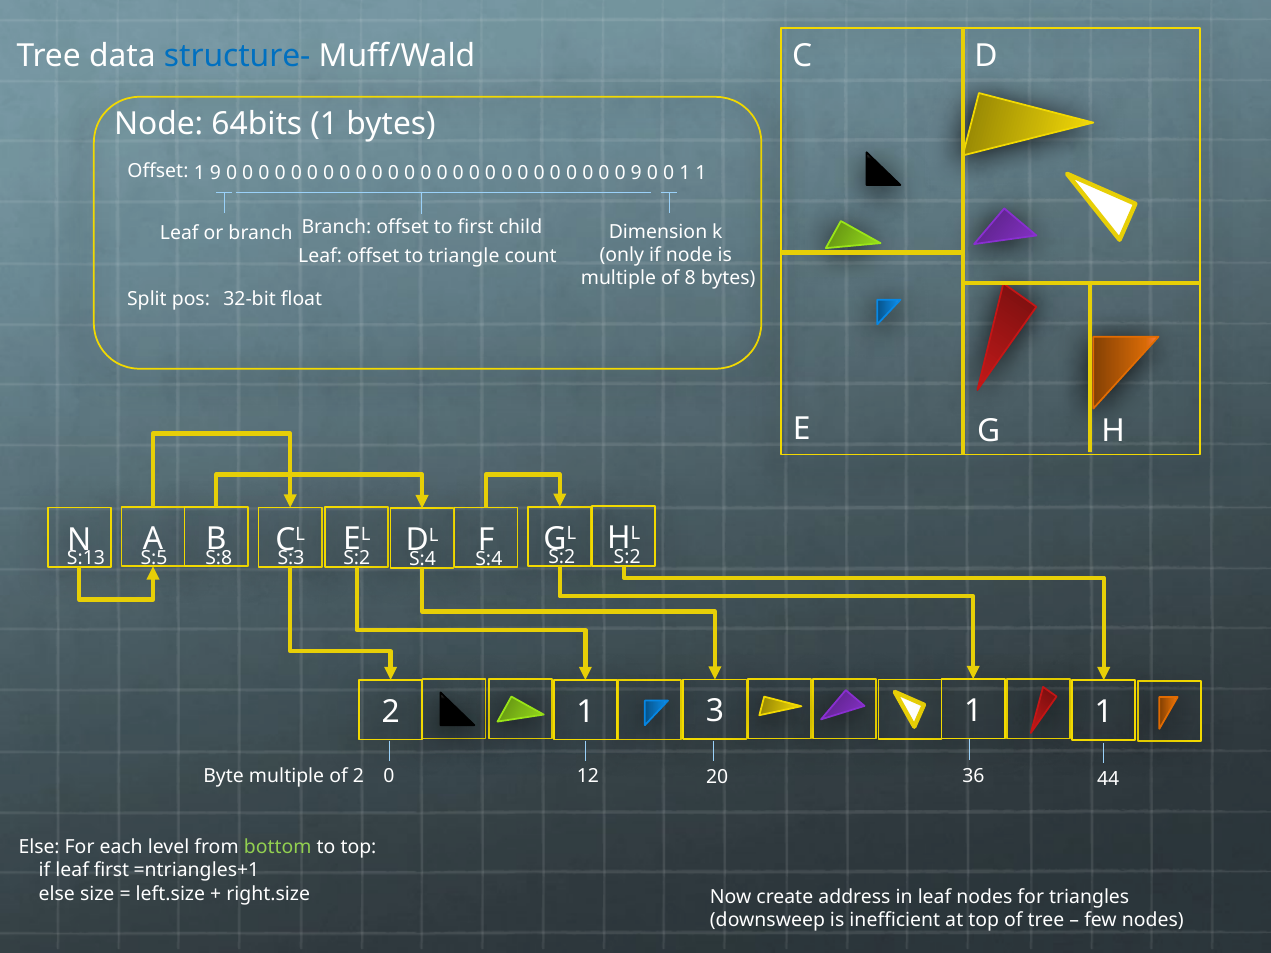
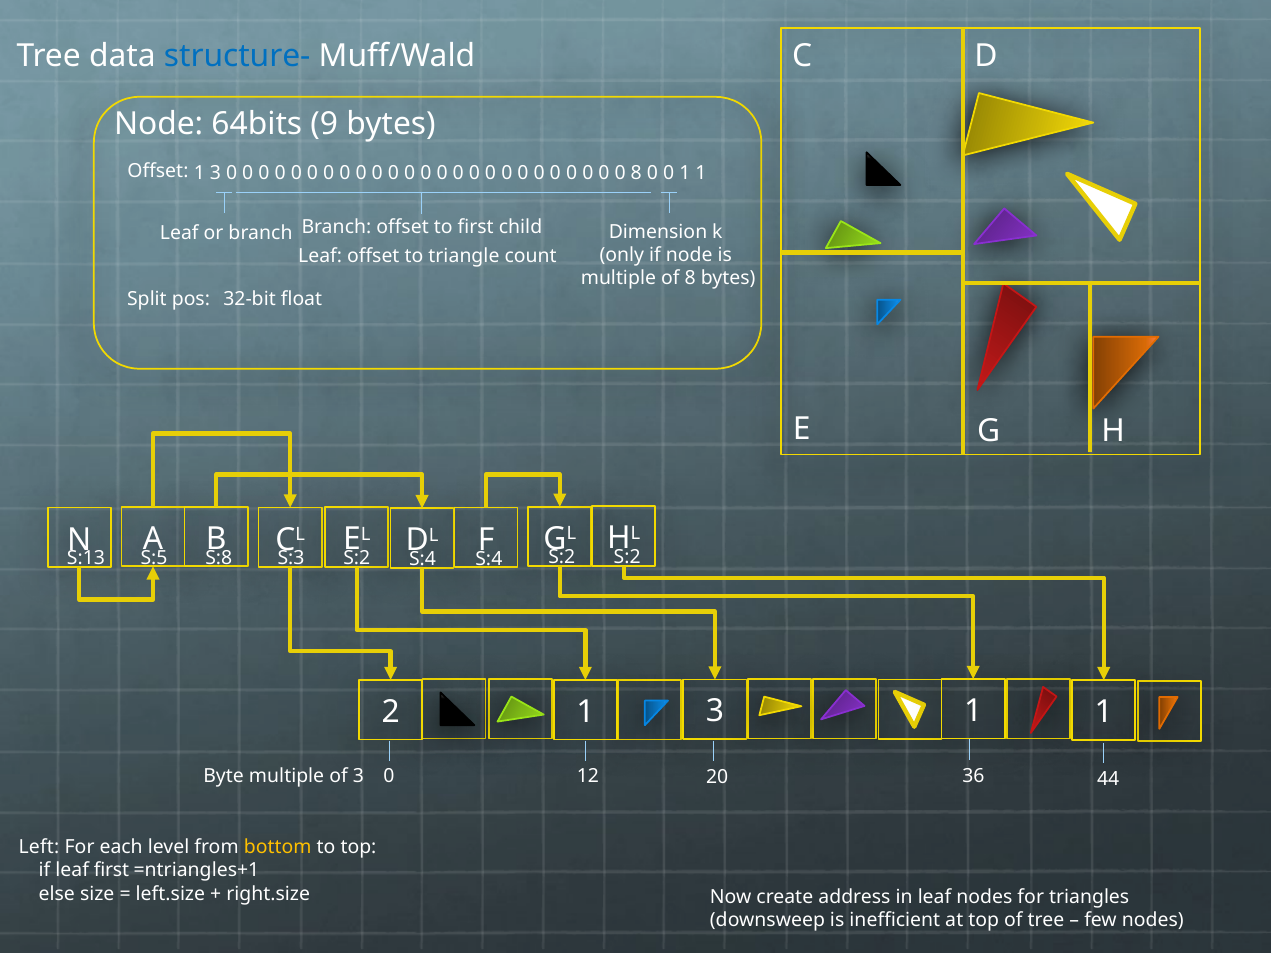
64bits 1: 1 -> 9 (324, 124)
1 9: 9 -> 3 (215, 173)
0 9: 9 -> 8 (636, 173)
of 2: 2 -> 3 (358, 776)
Else: Else -> Left (39, 847)
bottom colour: light green -> yellow (278, 847)
